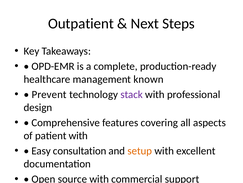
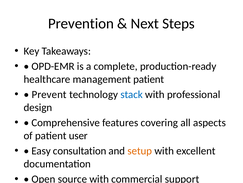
Outpatient: Outpatient -> Prevention (81, 24)
management known: known -> patient (149, 79)
stack colour: purple -> blue (132, 94)
patient with: with -> user (78, 135)
